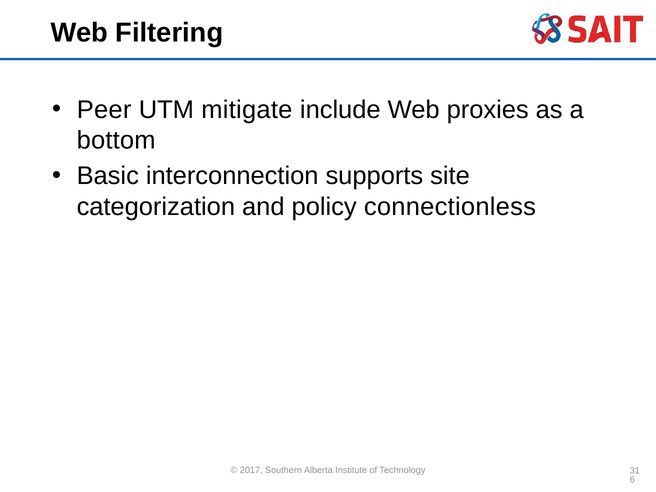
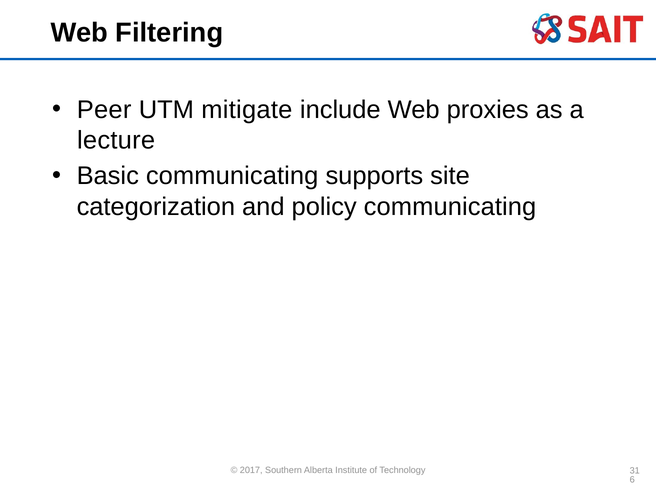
bottom: bottom -> lecture (116, 140)
Basic interconnection: interconnection -> communicating (232, 176)
policy connectionless: connectionless -> communicating (450, 207)
